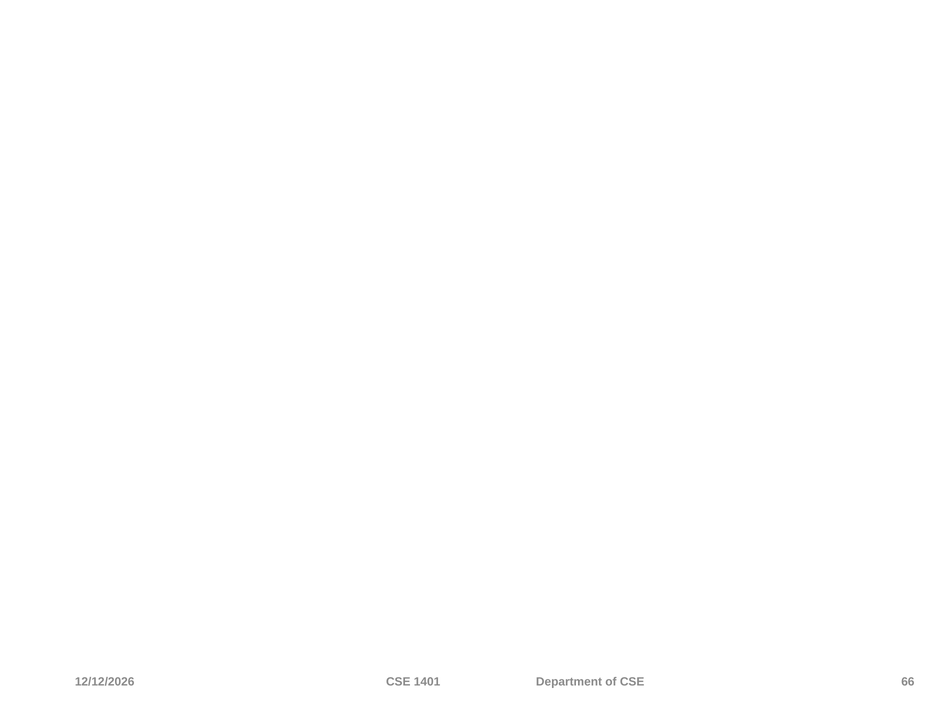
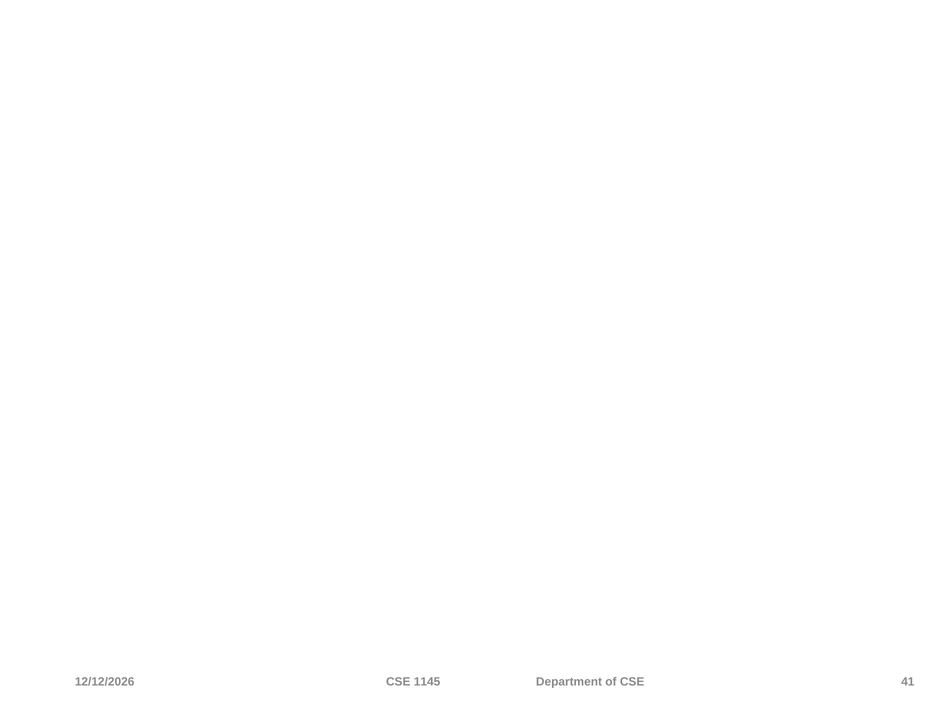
1401: 1401 -> 1145 (427, 682)
66: 66 -> 41 (908, 682)
